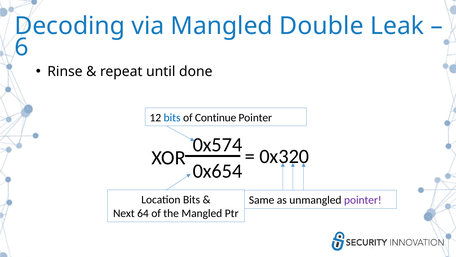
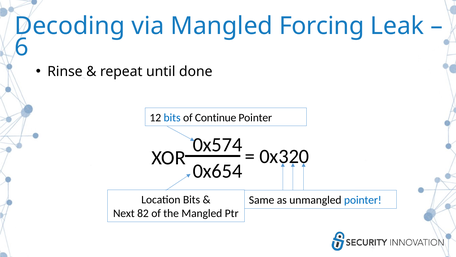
Double: Double -> Forcing (322, 26)
pointer colour: purple -> blue (363, 200)
64: 64 -> 82 (143, 213)
